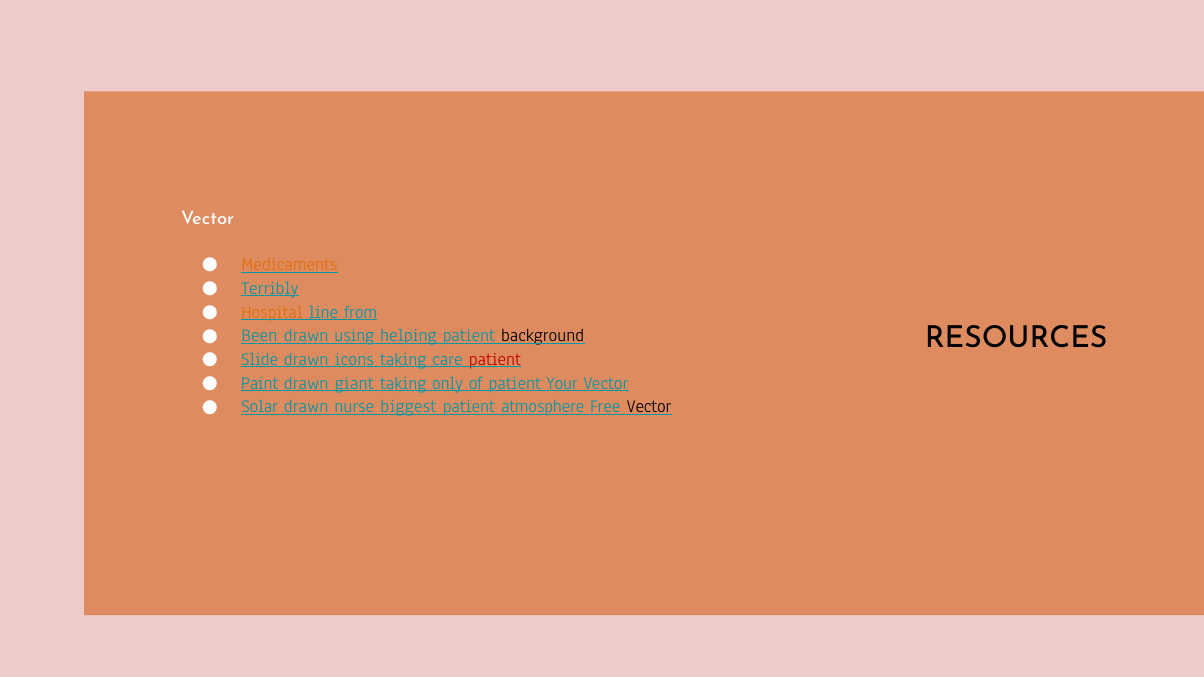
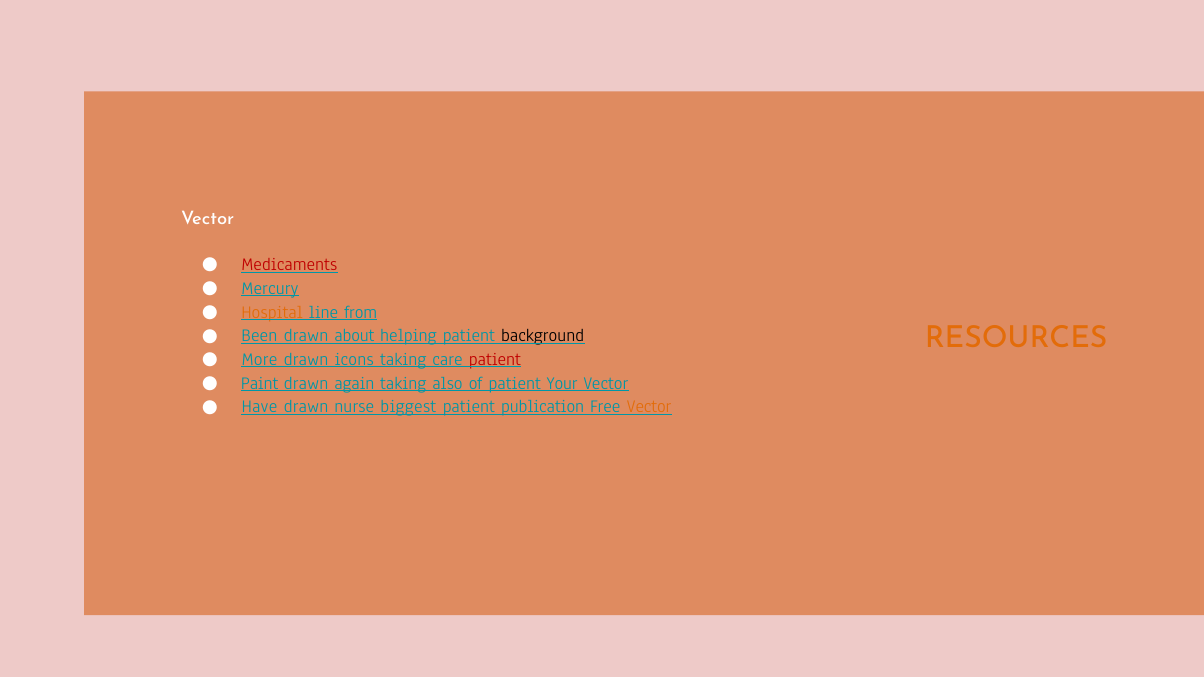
Medicaments colour: orange -> red (289, 265)
Terribly: Terribly -> Mercury (270, 288)
using: using -> about (354, 336)
RESOURCES colour: black -> orange (1016, 338)
Slide: Slide -> More (259, 360)
giant: giant -> again (354, 383)
only: only -> also (448, 383)
Solar: Solar -> Have (259, 407)
atmosphere: atmosphere -> publication (543, 407)
Vector colour: black -> orange (649, 407)
